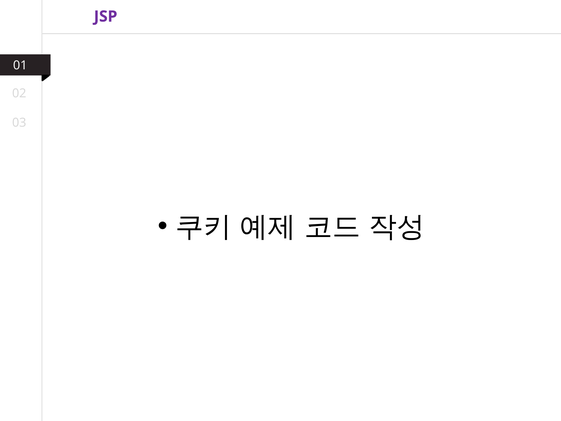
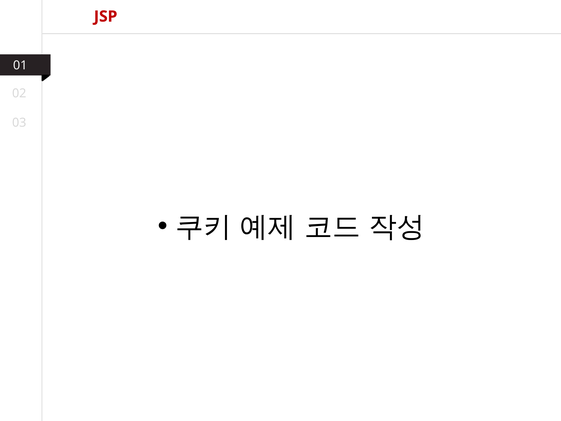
JSP colour: purple -> red (106, 16)
